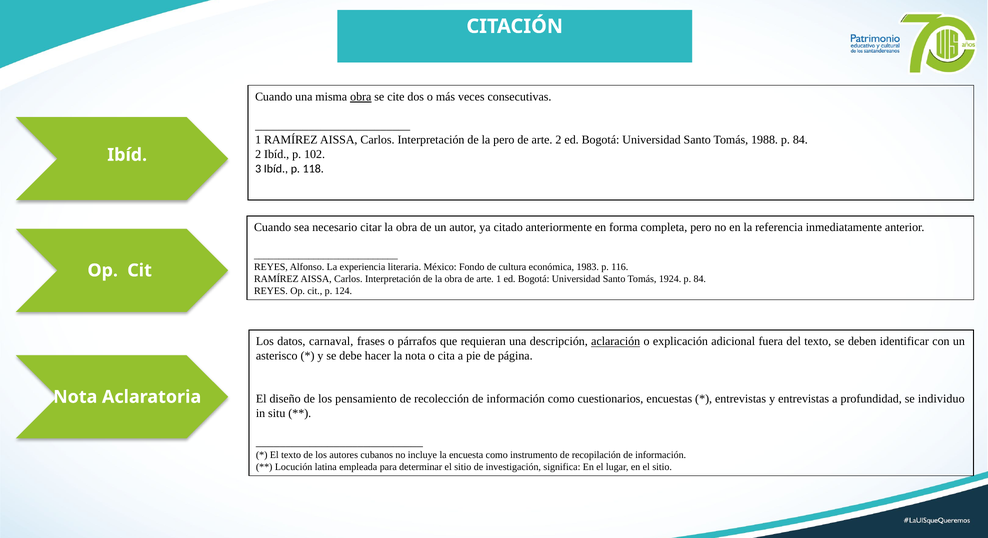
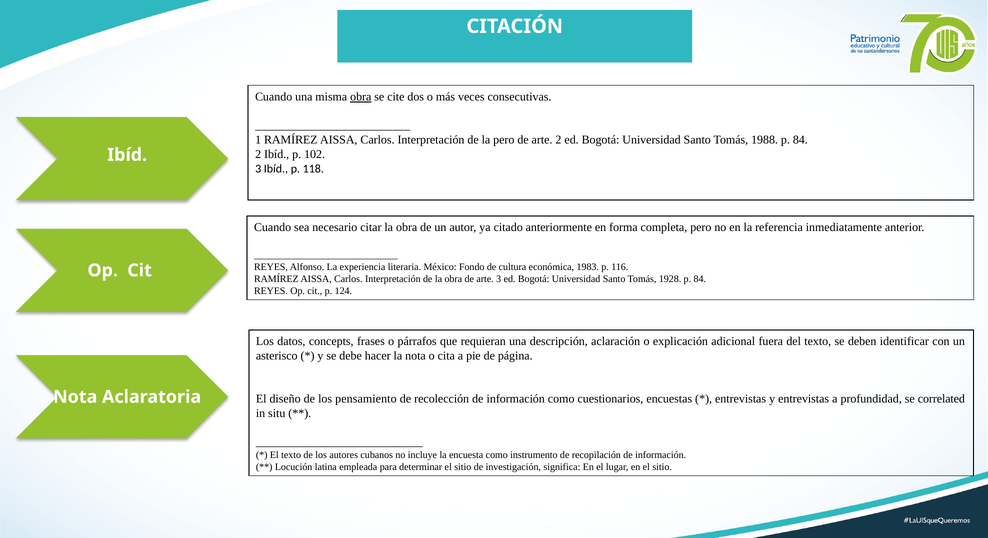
arte 1: 1 -> 3 (499, 279)
1924: 1924 -> 1928 (670, 279)
carnaval: carnaval -> concepts (331, 341)
aclaración underline: present -> none (616, 341)
individuo: individuo -> correlated (941, 399)
